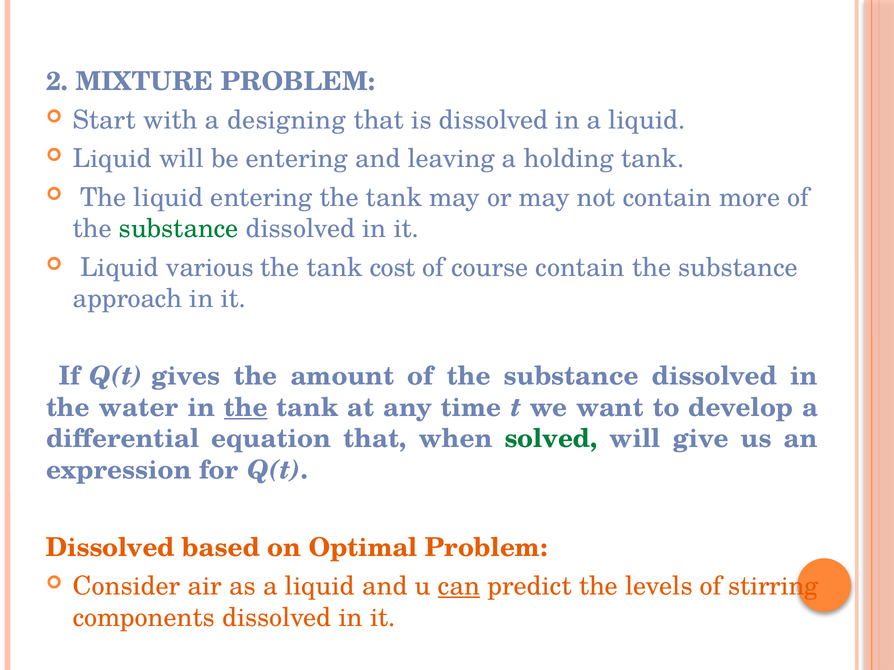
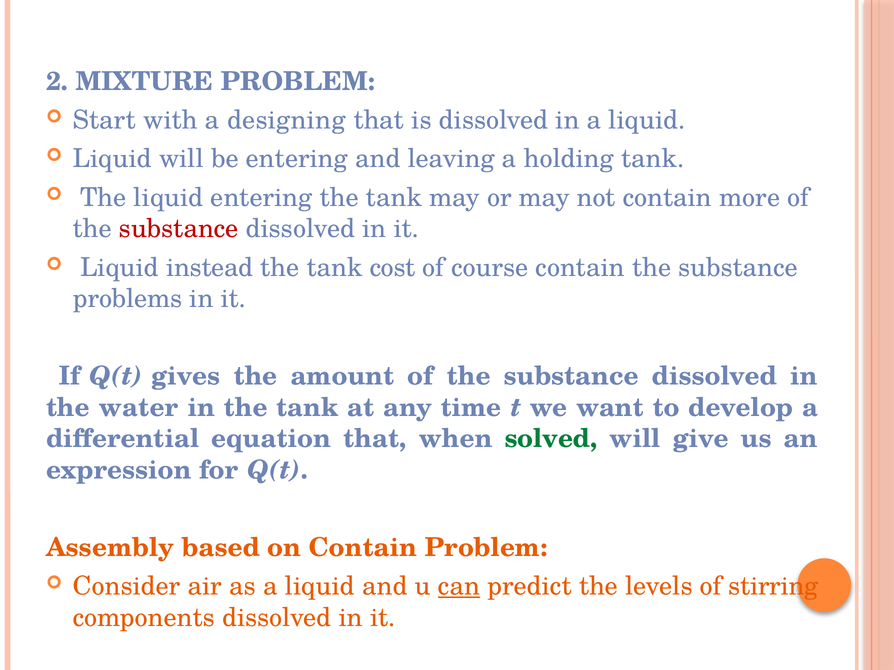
substance colour: green -> red (179, 229)
various: various -> instead (210, 268)
approach: approach -> problems (128, 299)
the underline: present -> none (246, 408)
Dissolved: Dissolved -> Assembly (110, 548)
on Optimal: Optimal -> Contain (363, 548)
